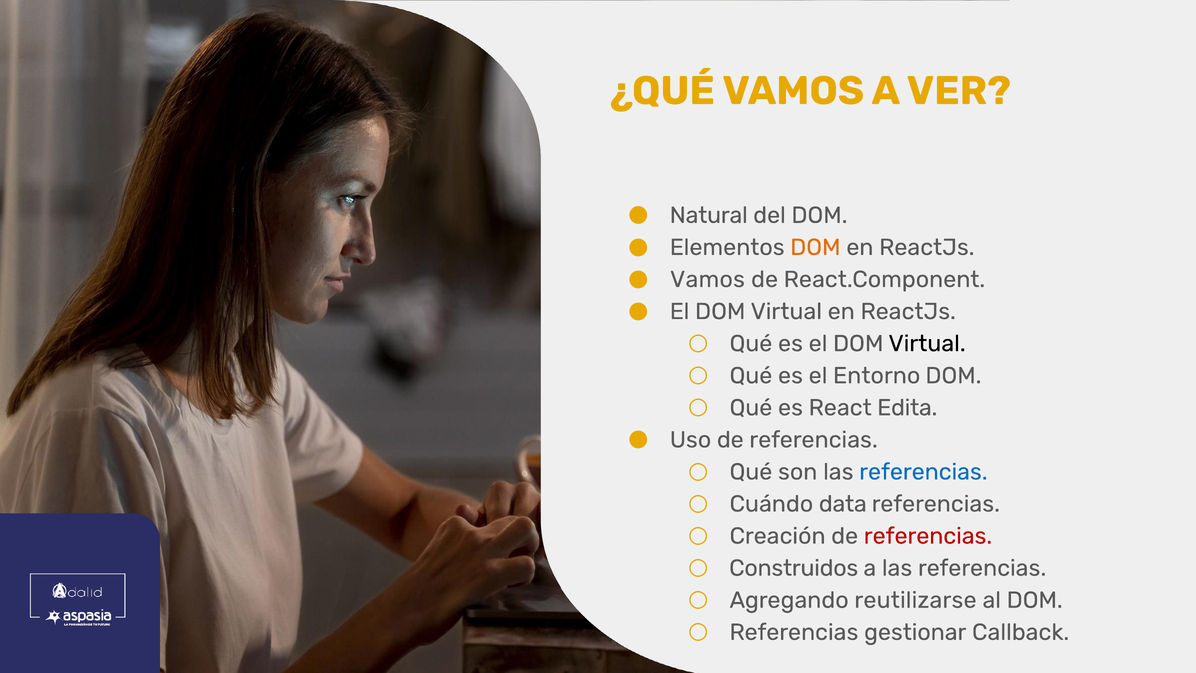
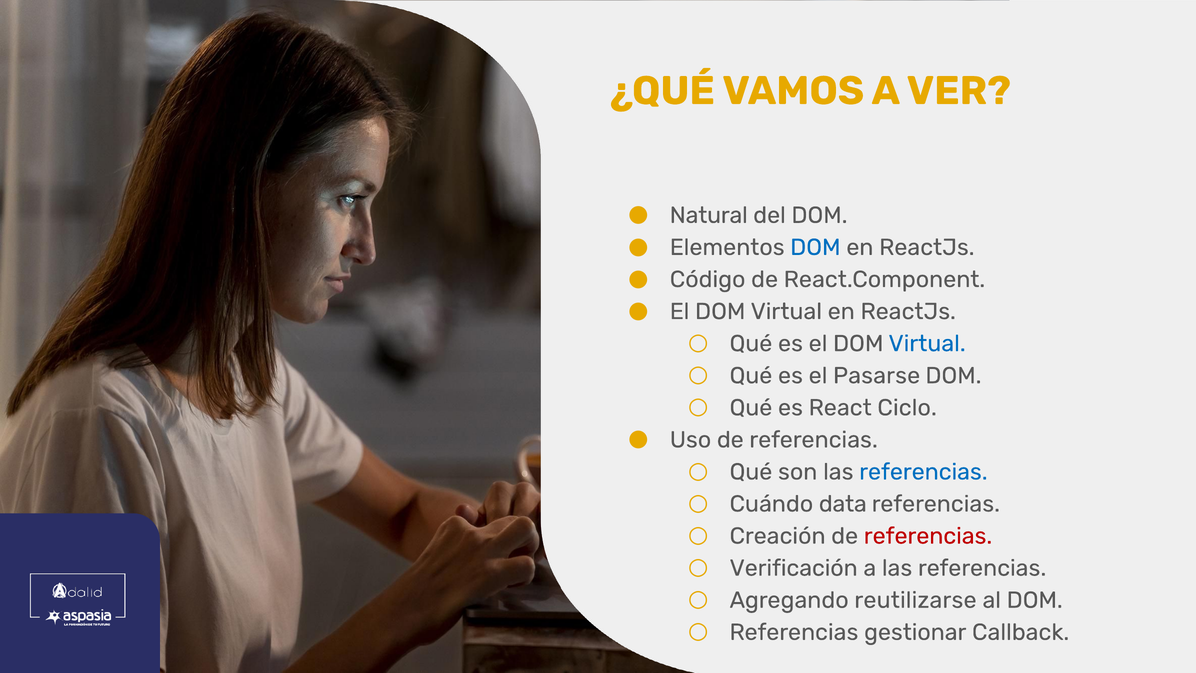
DOM colour: orange -> blue (815, 247)
Vamos: Vamos -> Código (708, 279)
Virtual colour: black -> blue (927, 343)
Entorno: Entorno -> Pasarse (877, 375)
Edita: Edita -> Ciclo (907, 408)
Construidos: Construidos -> Verificación (794, 568)
